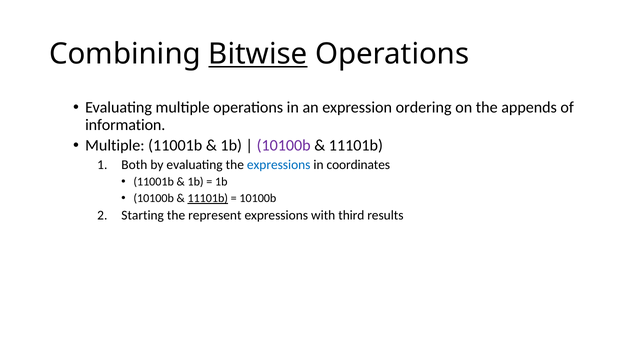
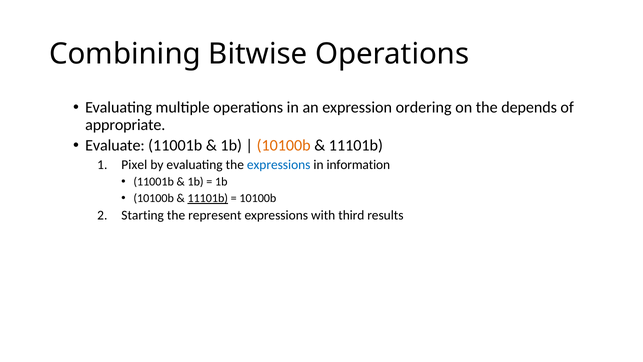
Bitwise underline: present -> none (258, 54)
appends: appends -> depends (529, 107)
information: information -> appropriate (125, 125)
Multiple: Multiple -> Evaluate (115, 145)
10100b colour: purple -> orange (284, 145)
Both: Both -> Pixel (134, 165)
coordinates: coordinates -> information (358, 165)
